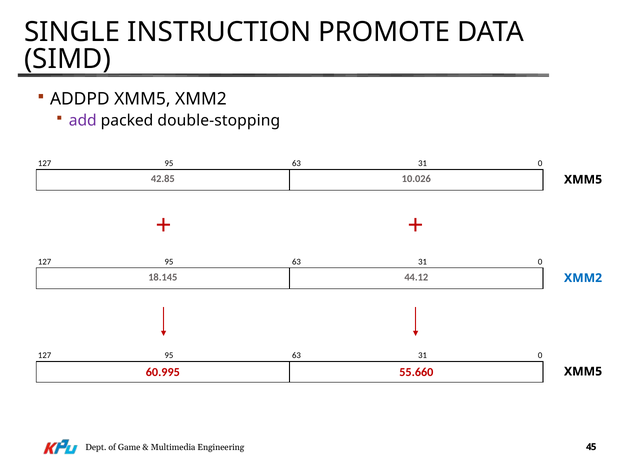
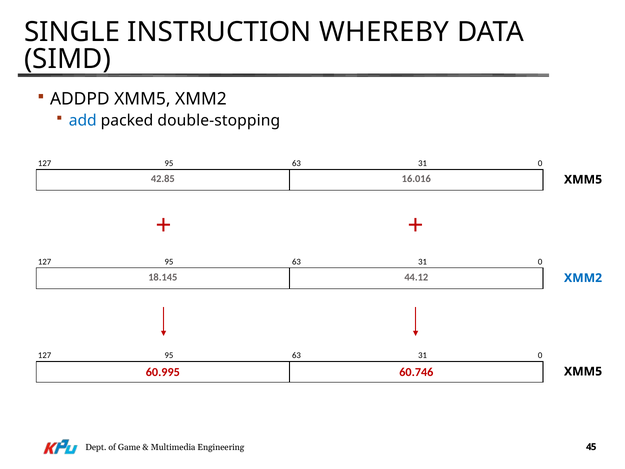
PROMOTE: PROMOTE -> WHEREBY (384, 32)
add colour: purple -> blue (83, 120)
10.026: 10.026 -> 16.016 (416, 179)
55.660: 55.660 -> 60.746 (416, 372)
